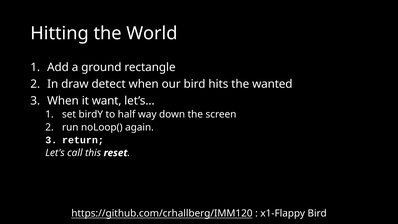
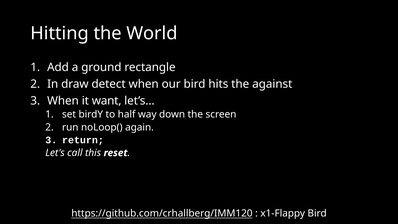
wanted: wanted -> against (272, 84)
